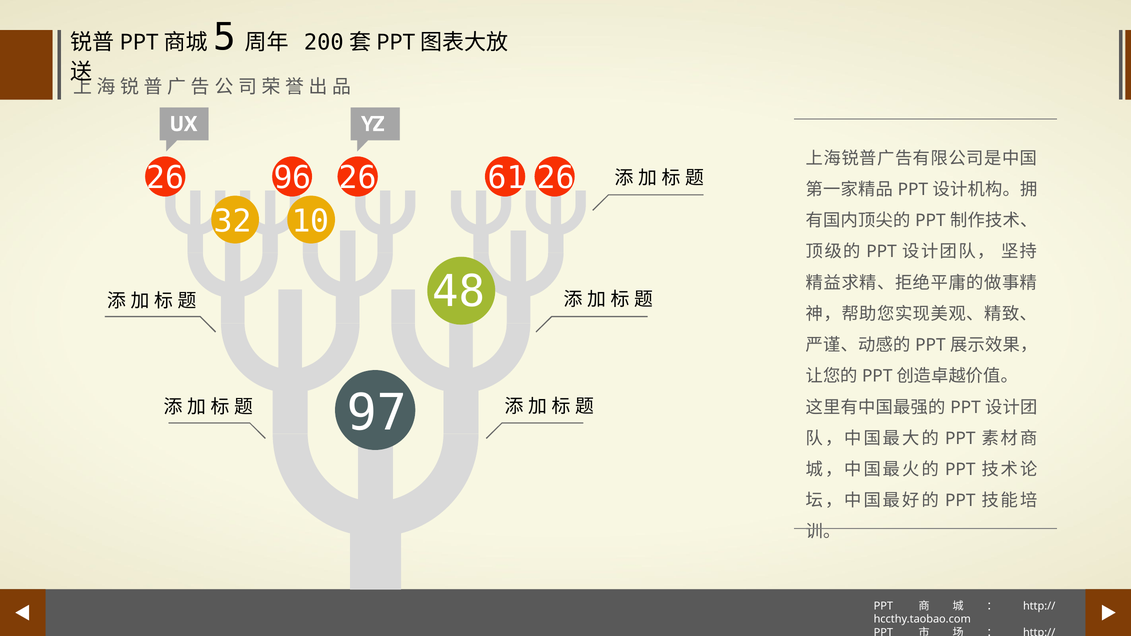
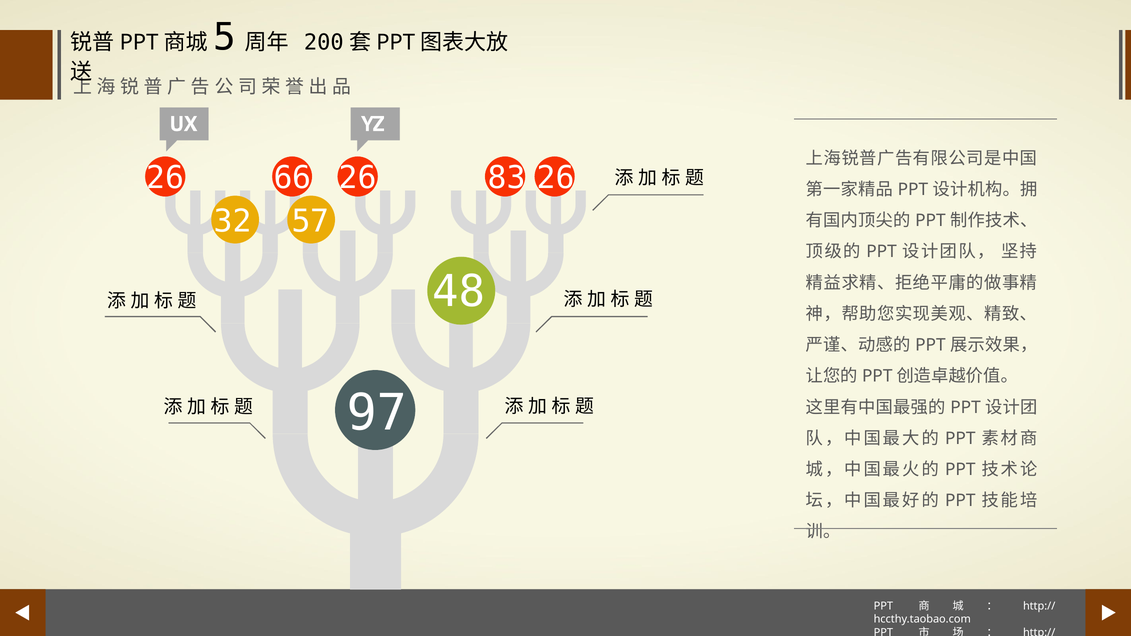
96: 96 -> 66 (292, 178)
61: 61 -> 83 (507, 178)
10: 10 -> 57 (310, 222)
